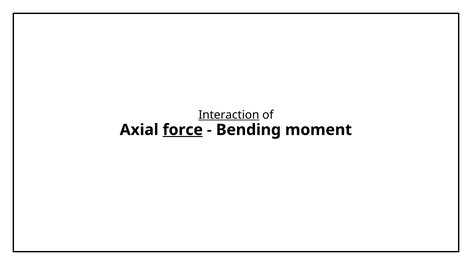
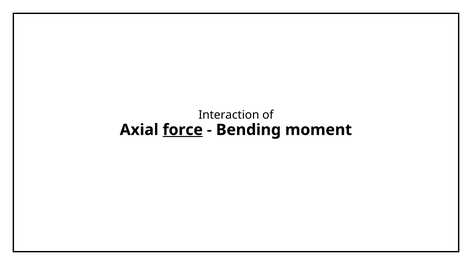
Interaction underline: present -> none (229, 115)
